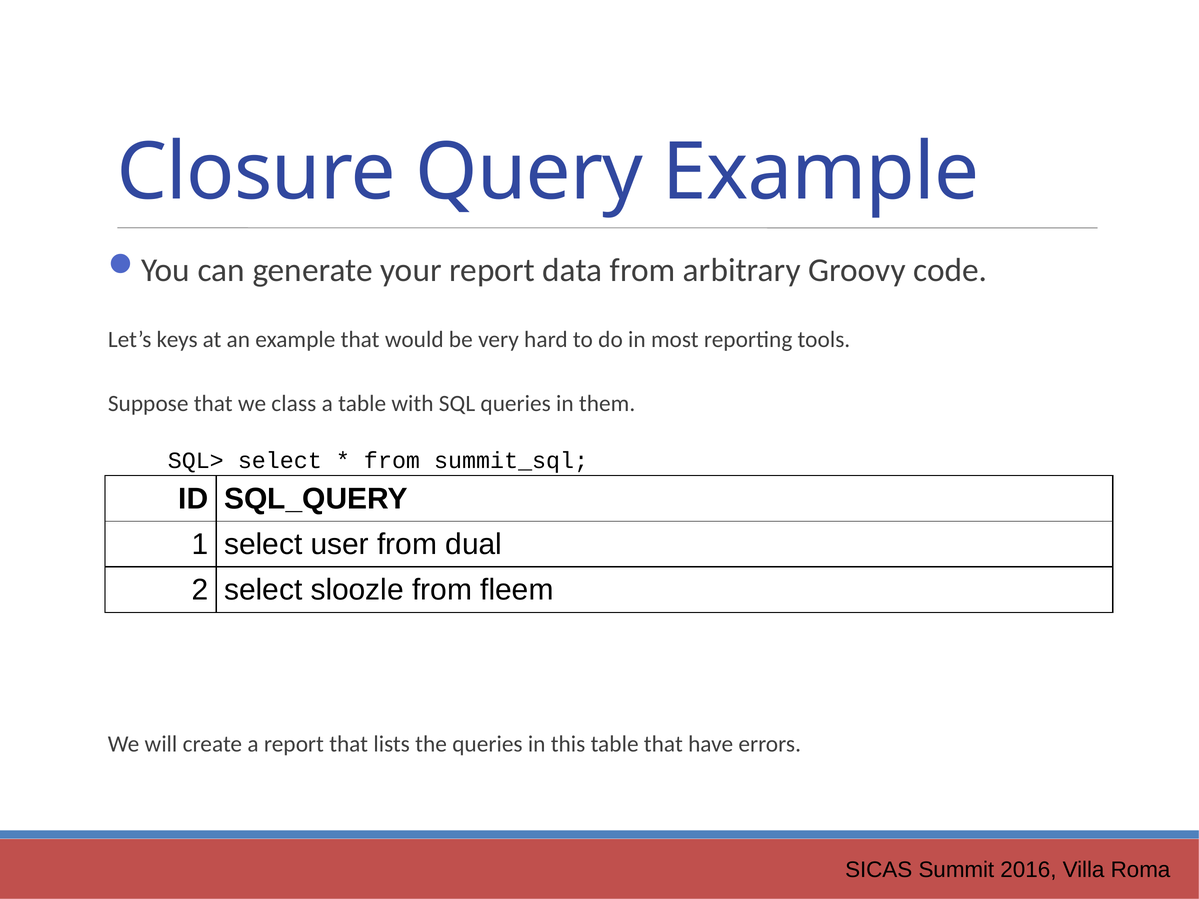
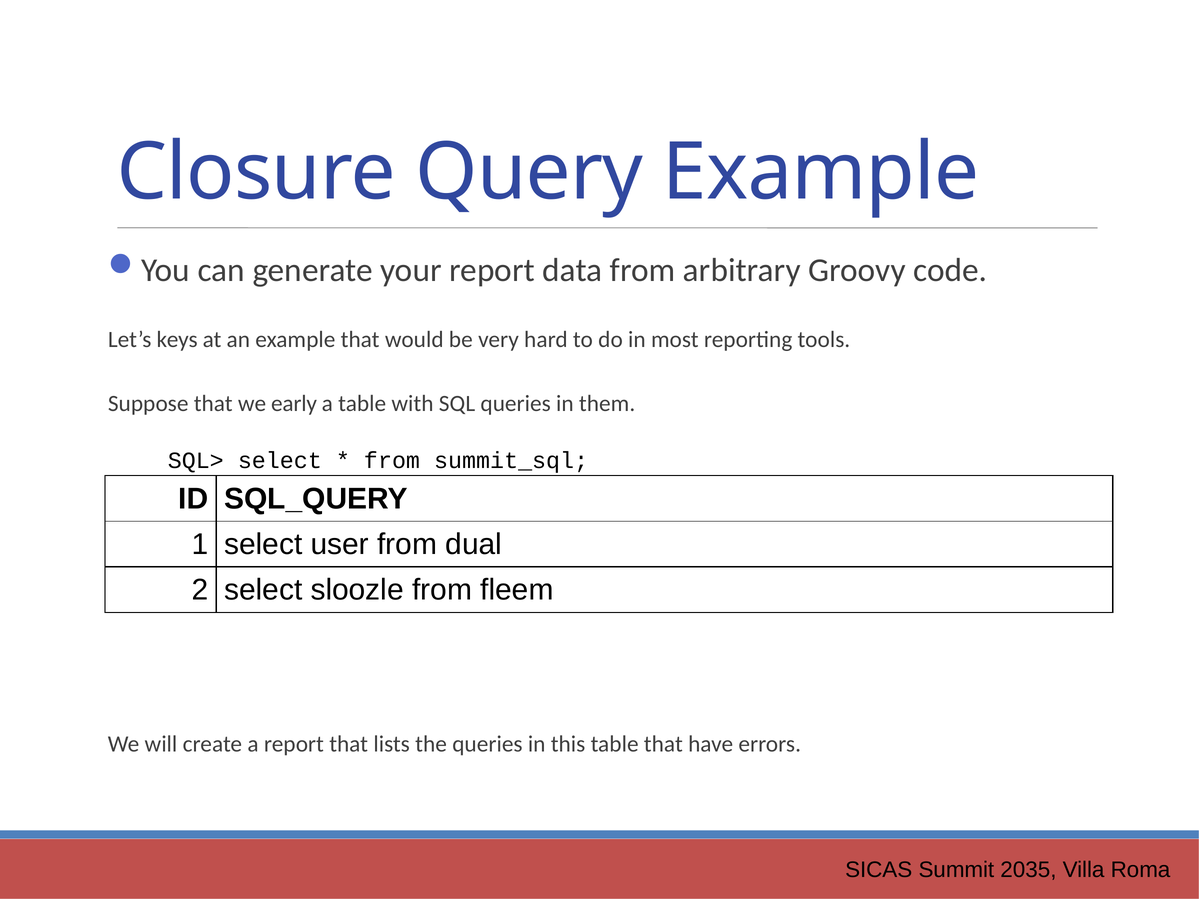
class: class -> early (294, 403)
2016: 2016 -> 2035 (1028, 870)
